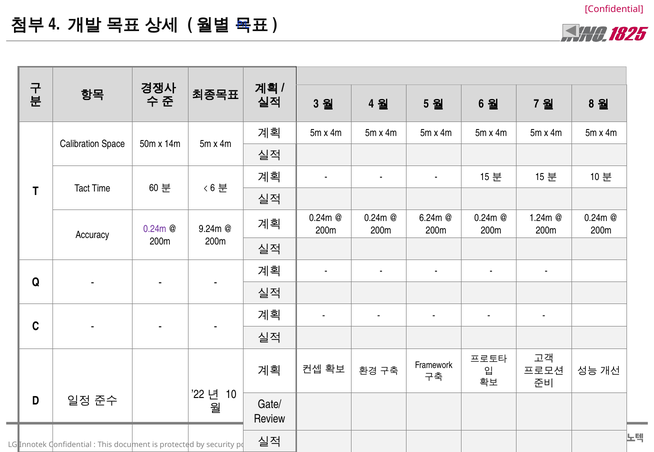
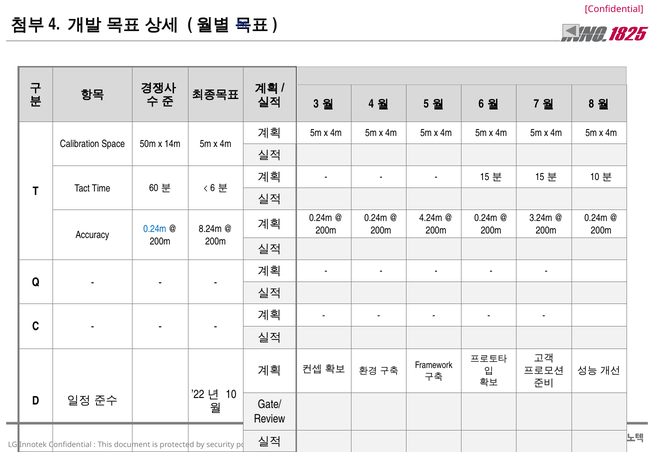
6.24m: 6.24m -> 4.24m (431, 218)
1.24m: 1.24m -> 3.24m (541, 218)
0.24m colour: purple -> blue (155, 229)
9.24m: 9.24m -> 8.24m (210, 229)
